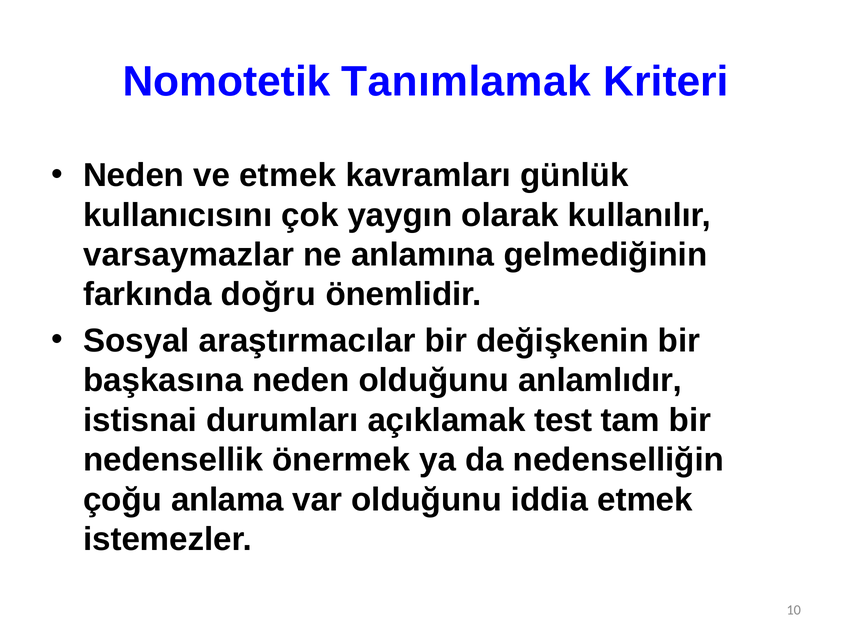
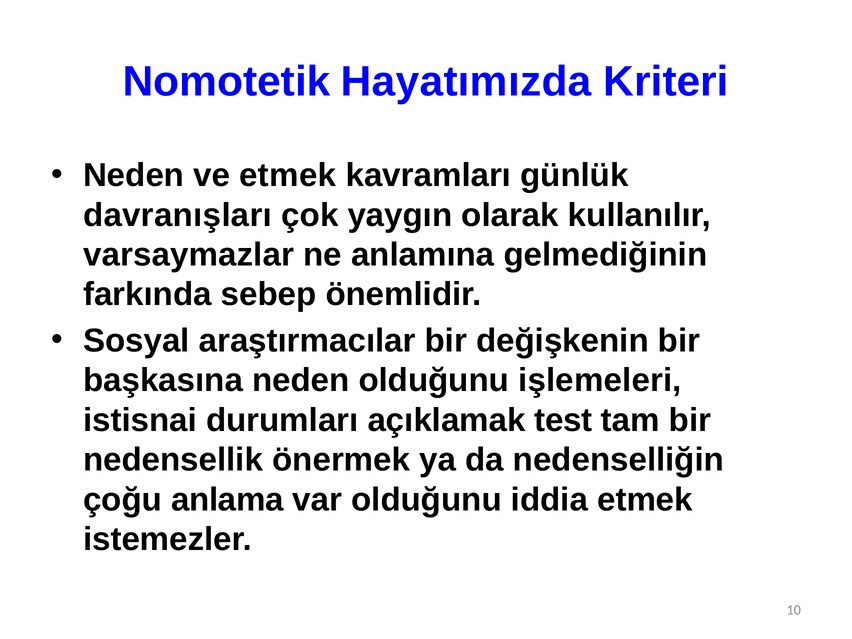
Tanımlamak: Tanımlamak -> Hayatımızda (466, 82)
kullanıcısını: kullanıcısını -> davranışları (178, 215)
doğru: doğru -> sebep (269, 295)
anlamlıdır: anlamlıdır -> işlemeleri (600, 381)
